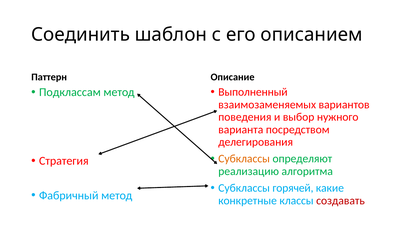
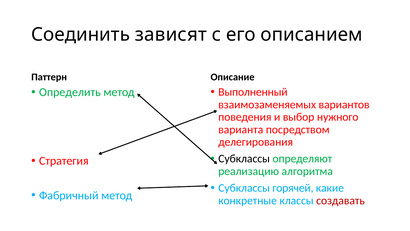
шаблон: шаблон -> зависят (171, 34)
Подклассам: Подклассам -> Определить (70, 92)
Субклассы colour: orange -> black (244, 159)
